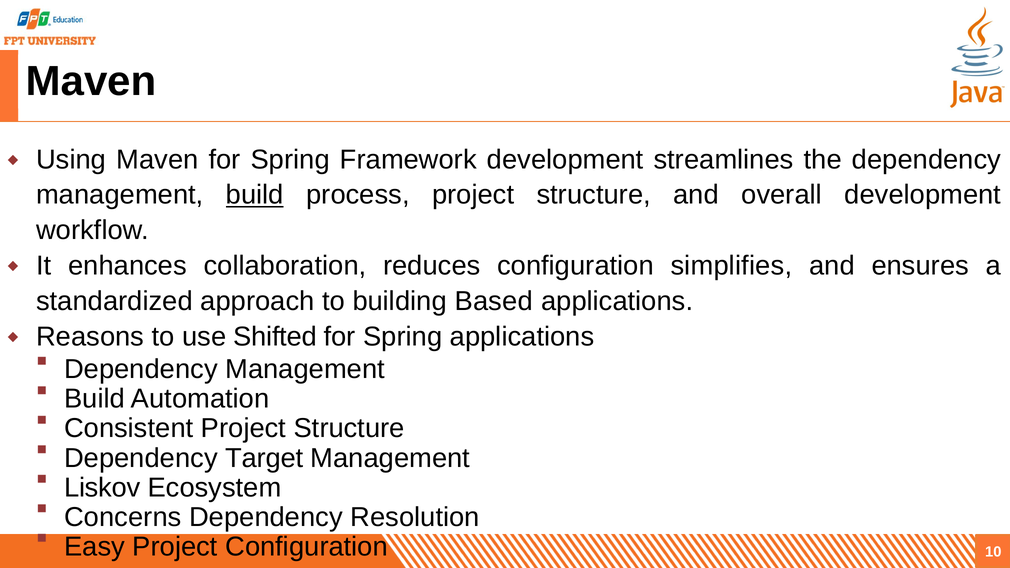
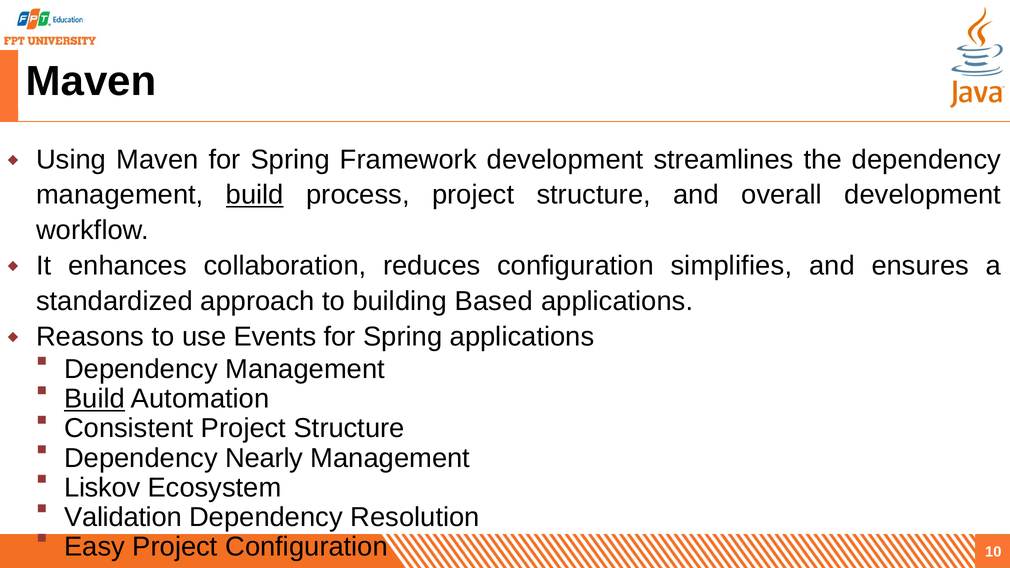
Shifted: Shifted -> Events (275, 337)
Build underline: none -> present (94, 399)
Target: Target -> Nearly (264, 458)
Concerns: Concerns -> Validation (123, 517)
